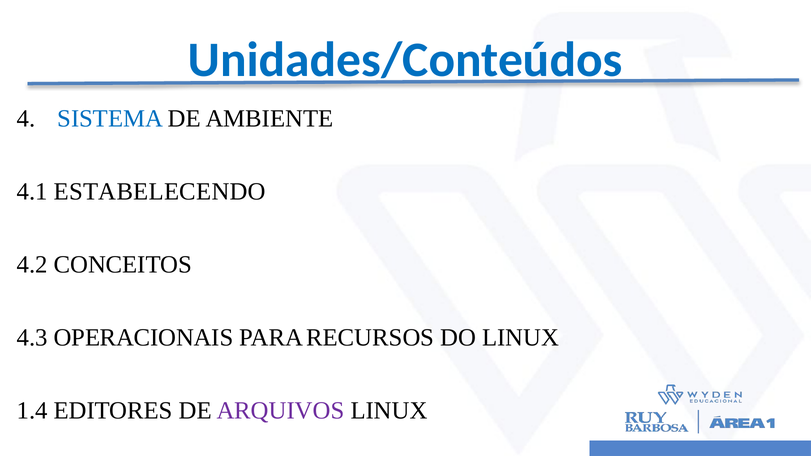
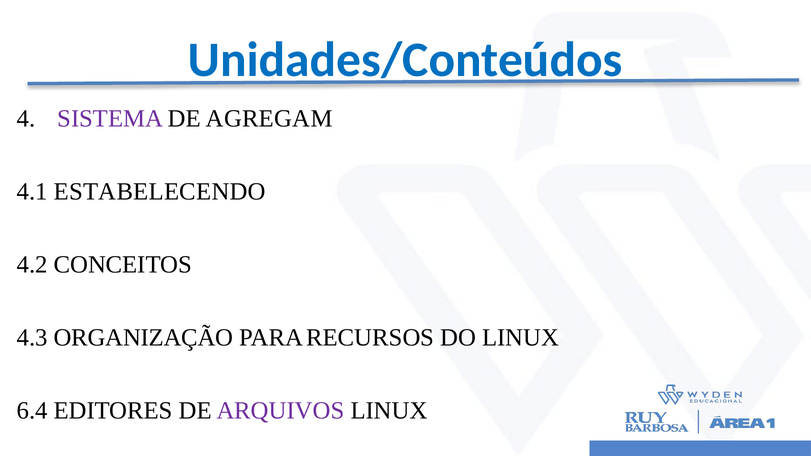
SISTEMA colour: blue -> purple (110, 119)
AMBIENTE: AMBIENTE -> AGREGAM (269, 119)
OPERACIONAIS: OPERACIONAIS -> ORGANIZAÇÃO (144, 338)
1.4: 1.4 -> 6.4 (32, 411)
